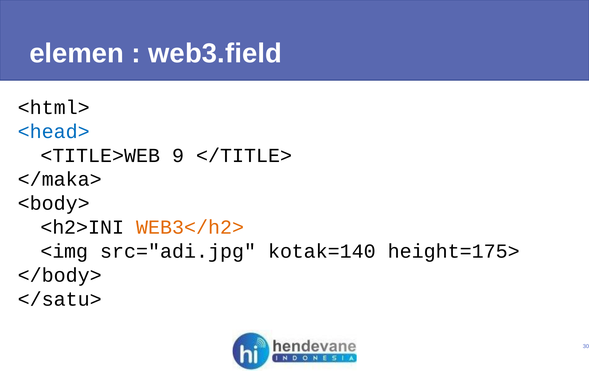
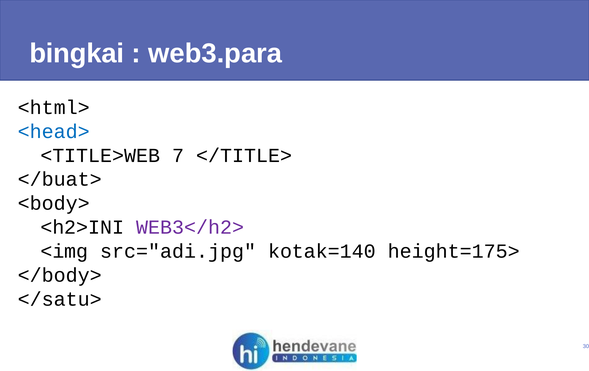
elemen: elemen -> bingkai (77, 53)
web3.field: web3.field -> web3.para (215, 53)
9: 9 -> 7 (178, 156)
</maka>: </maka> -> </buat> (60, 179)
WEB3</h2> colour: orange -> purple (190, 227)
